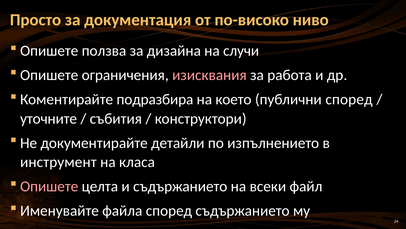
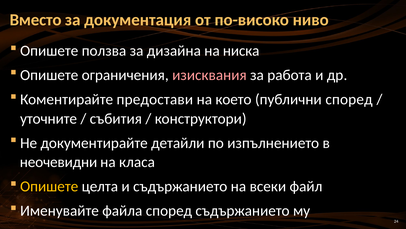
Просто: Просто -> Вместо (36, 20)
случи: случи -> ниска (241, 51)
подразбира: подразбира -> предостави (155, 99)
инструмент: инструмент -> неочевидни (59, 162)
Опишете colour: pink -> yellow (49, 186)
